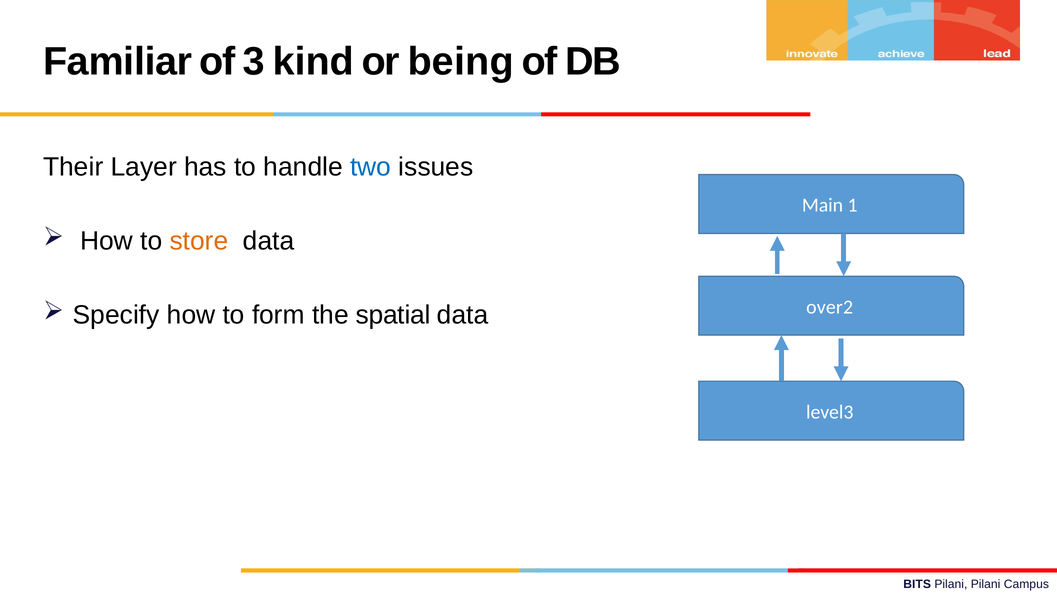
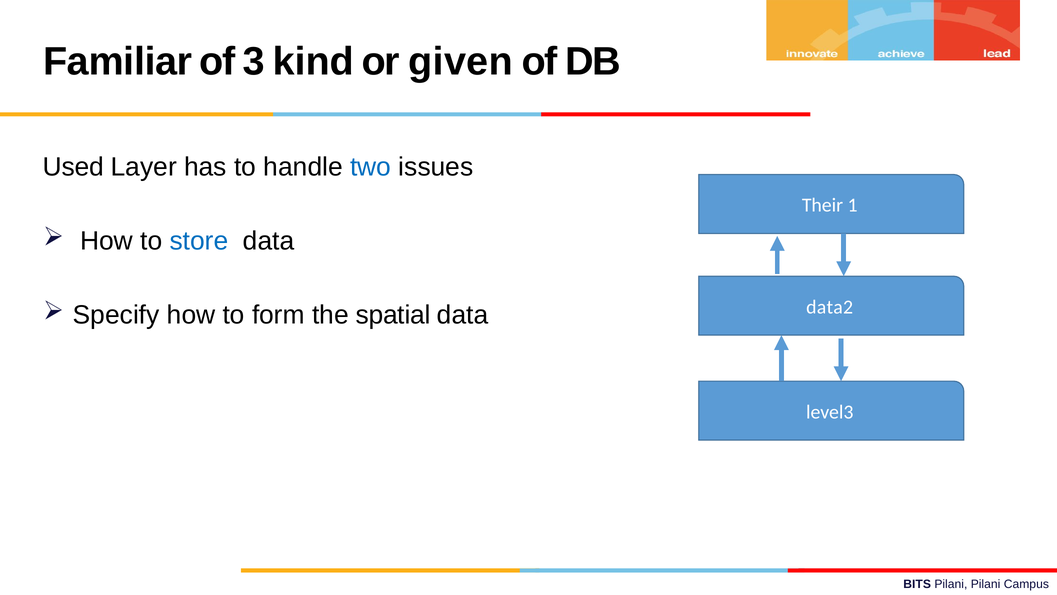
being: being -> given (461, 62)
Their: Their -> Used (73, 167)
Main: Main -> Their (822, 205)
store colour: orange -> blue (199, 241)
over2: over2 -> data2 (830, 307)
